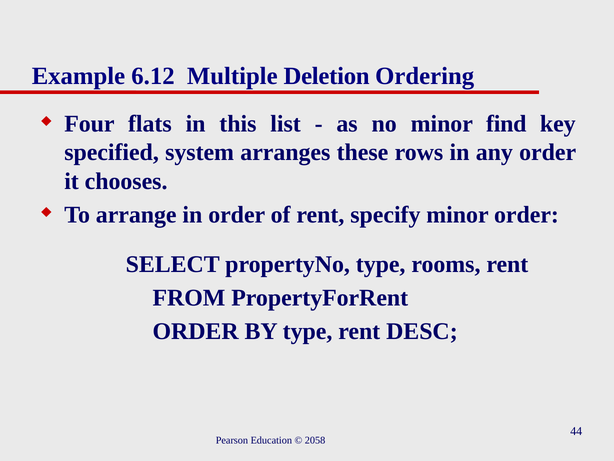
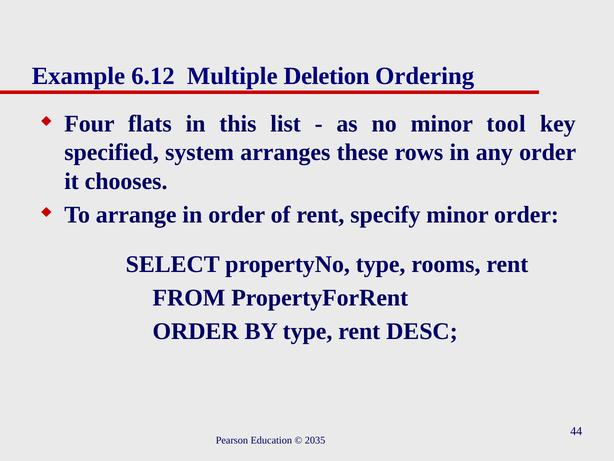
find: find -> tool (506, 124)
2058: 2058 -> 2035 (315, 440)
